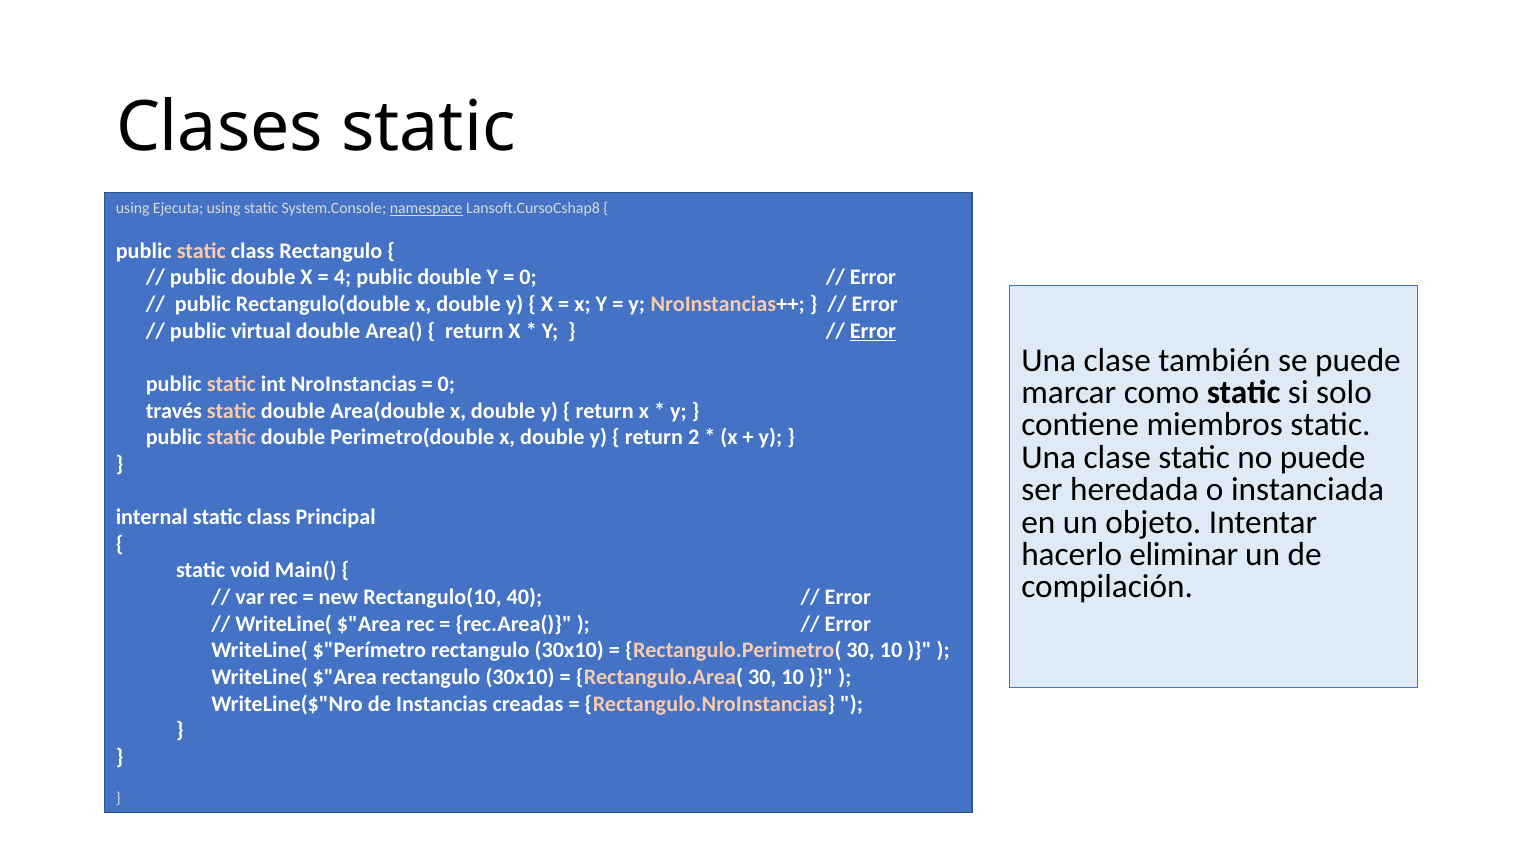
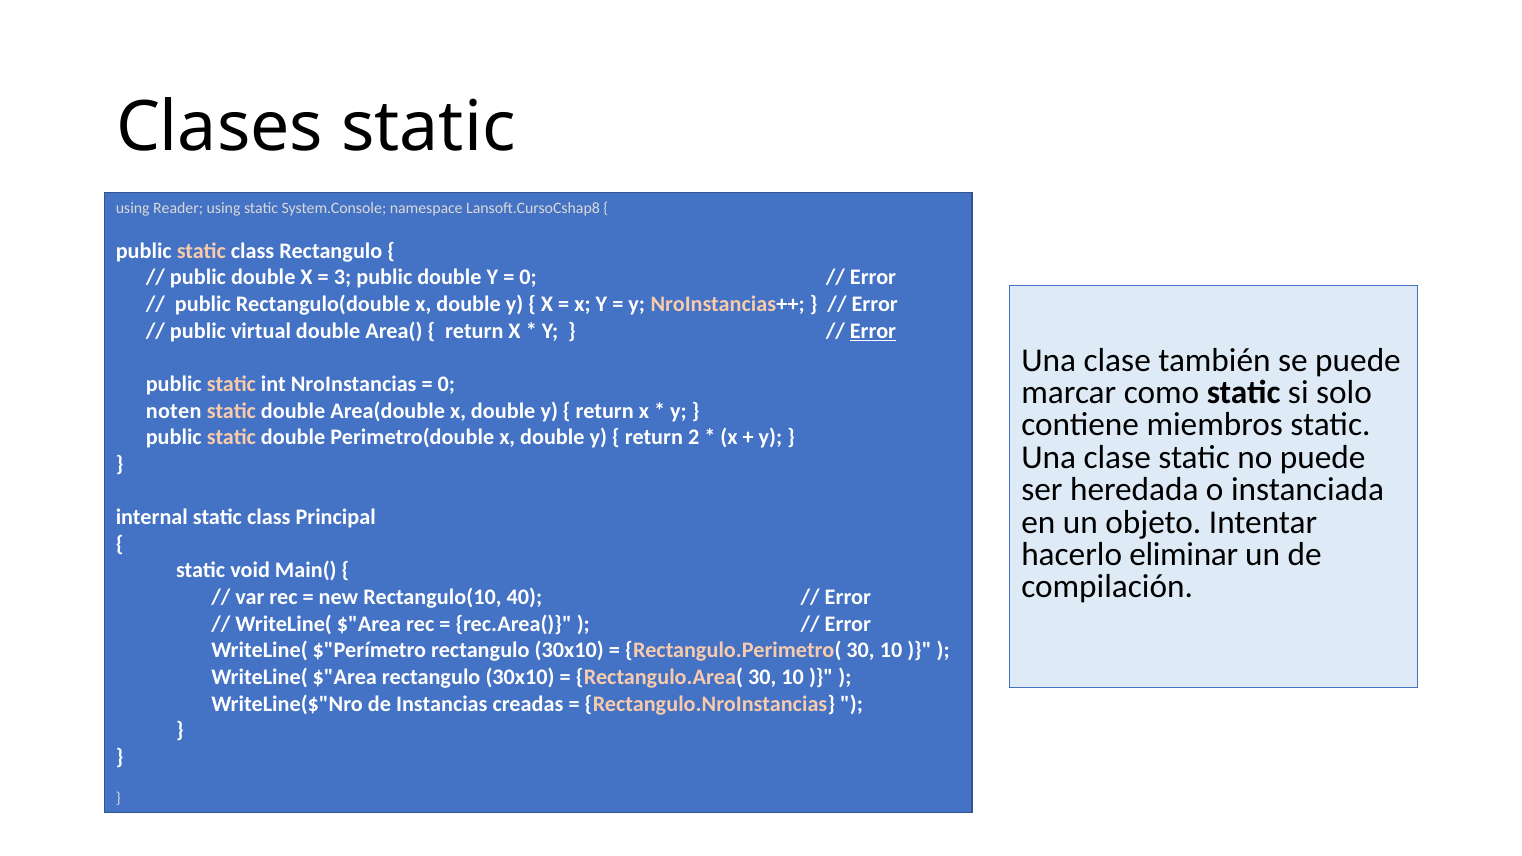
Ejecuta: Ejecuta -> Reader (178, 209)
namespace underline: present -> none (426, 209)
4: 4 -> 3 (343, 278)
través: través -> noten (174, 411)
